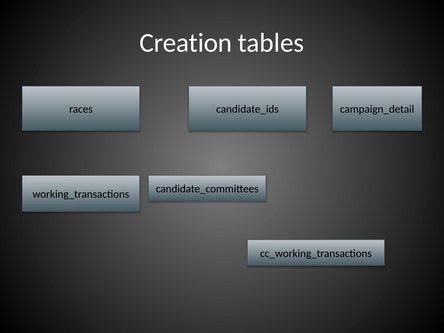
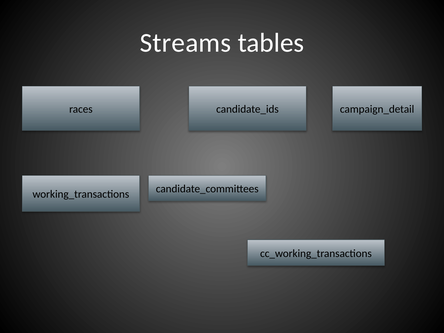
Creation: Creation -> Streams (186, 43)
